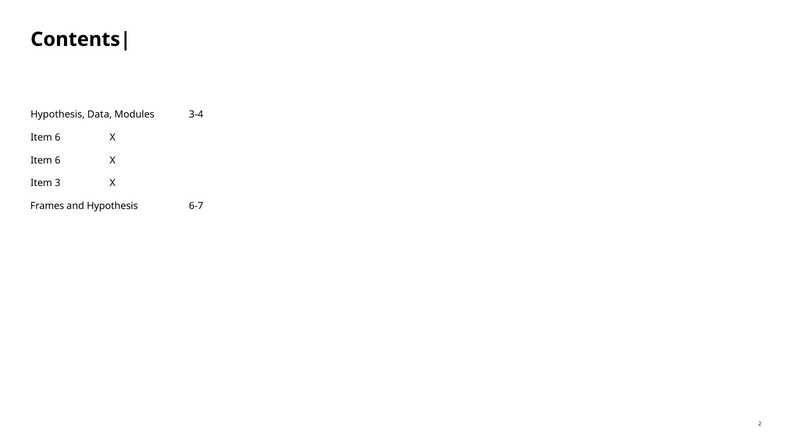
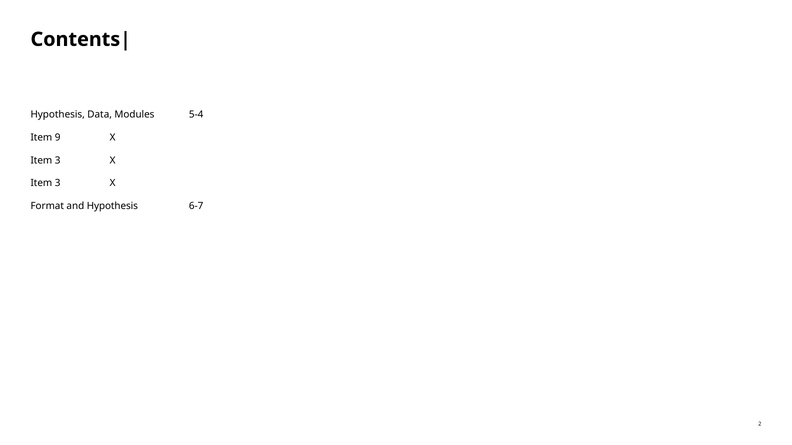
3-4: 3-4 -> 5-4 (196, 115)
6: 6 -> 9 (58, 138)
6: 6 -> 3 (58, 161)
Frames: Frames -> Format (47, 206)
